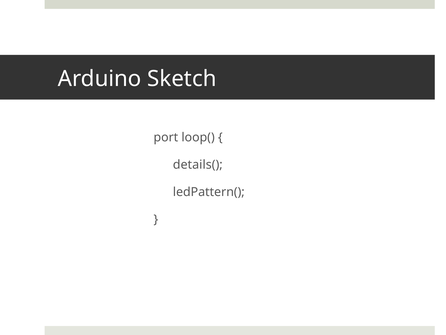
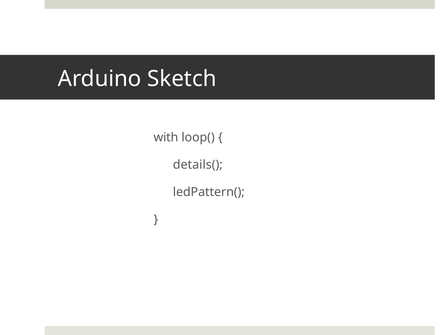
port: port -> with (166, 137)
